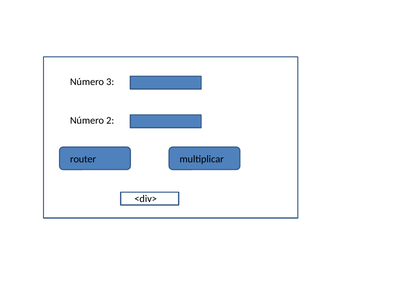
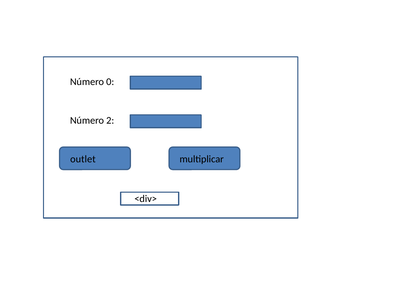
3: 3 -> 0 (110, 82)
router: router -> outlet (83, 159)
